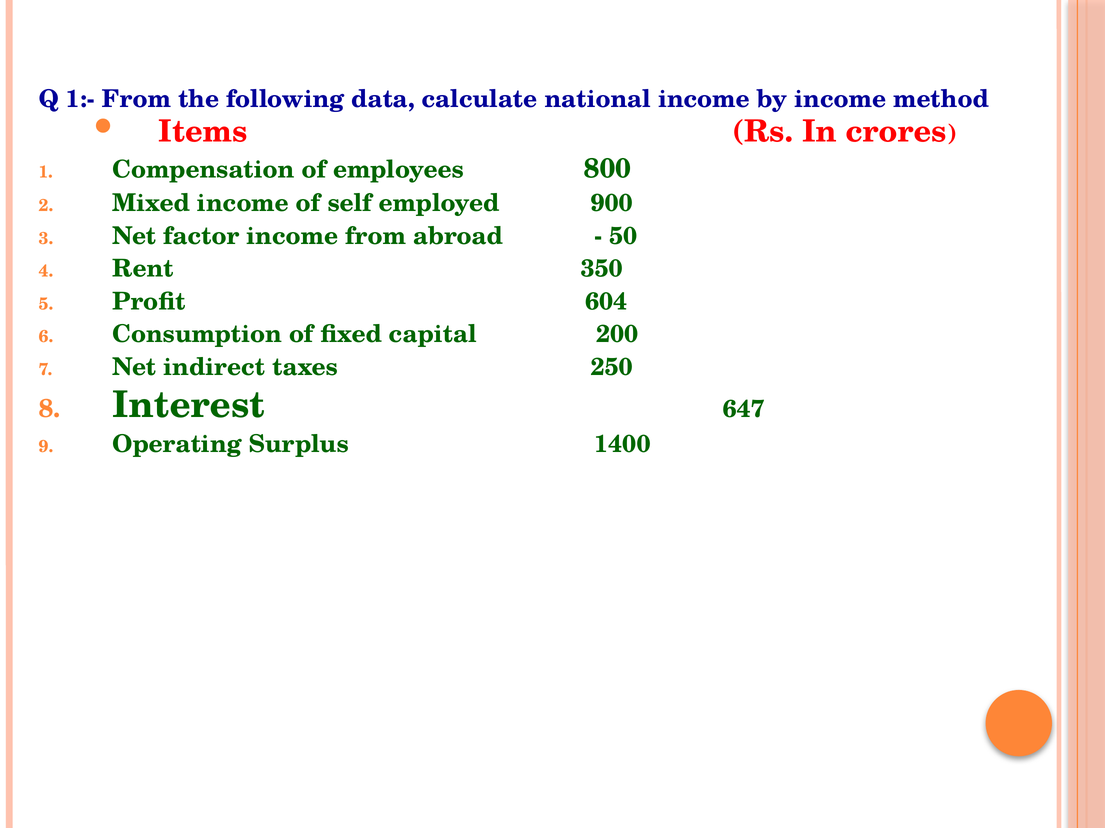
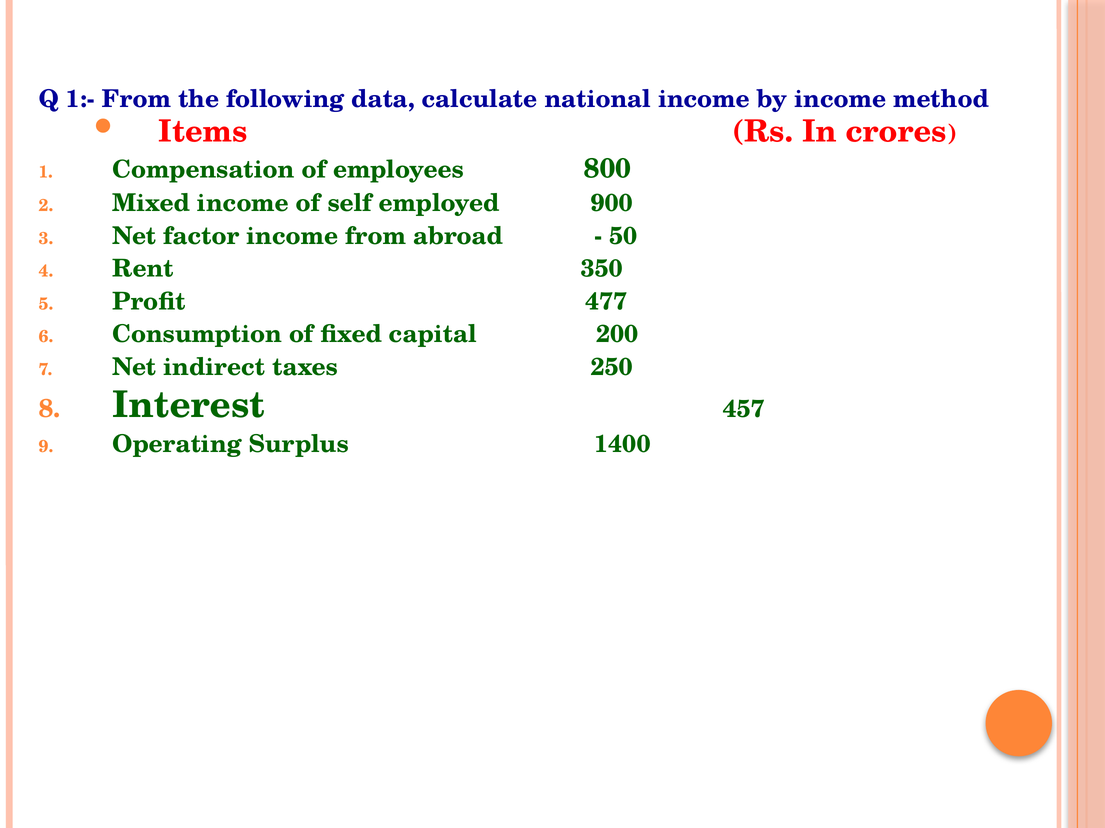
604: 604 -> 477 (606, 302)
647: 647 -> 457 (744, 410)
